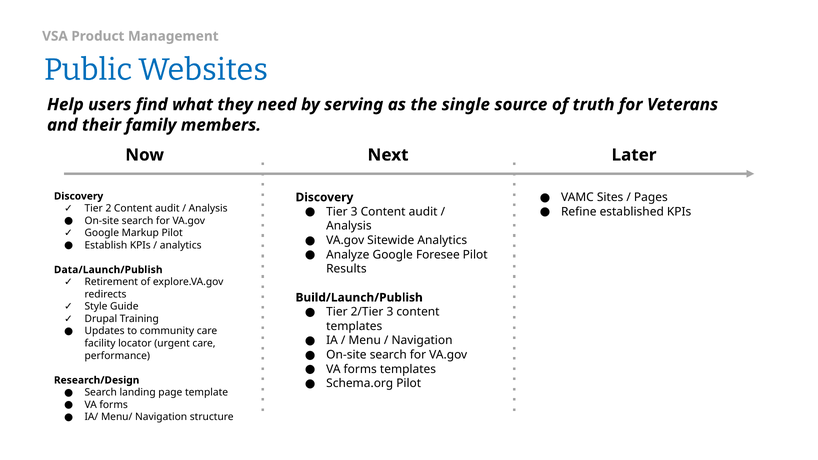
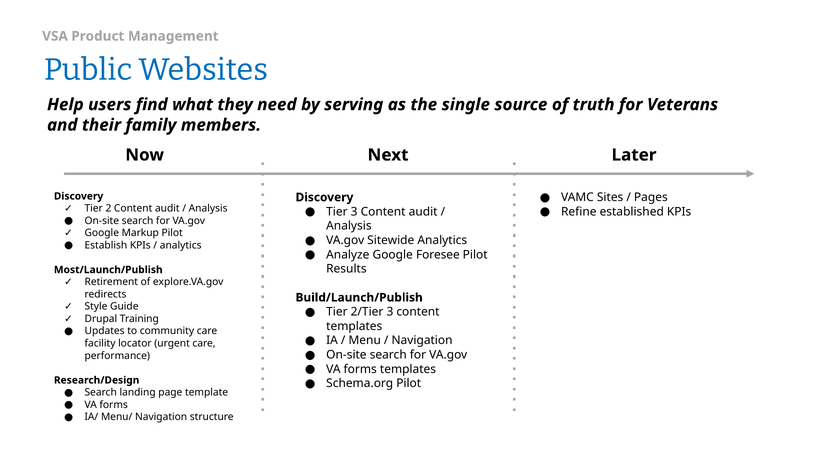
Data/Launch/Publish: Data/Launch/Publish -> Most/Launch/Publish (108, 270)
